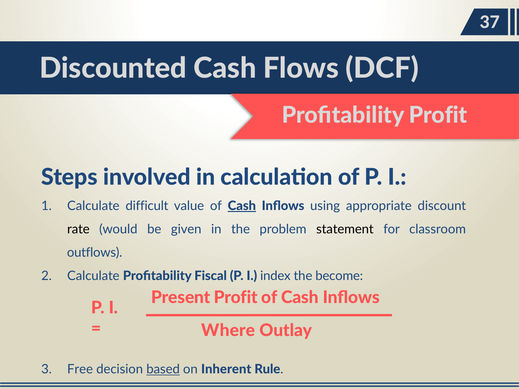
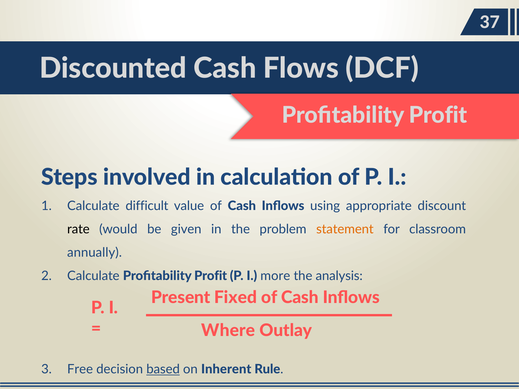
Cash underline: present -> none (242, 206)
statement colour: black -> orange (345, 229)
outflows: outflows -> annually (95, 253)
Calculate Profitability Fiscal: Fiscal -> Profit (211, 276)
index: index -> more (275, 276)
become: become -> analysis (339, 276)
Present Profit: Profit -> Fixed (236, 298)
